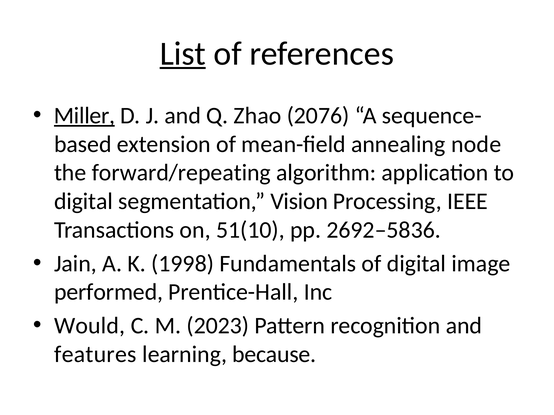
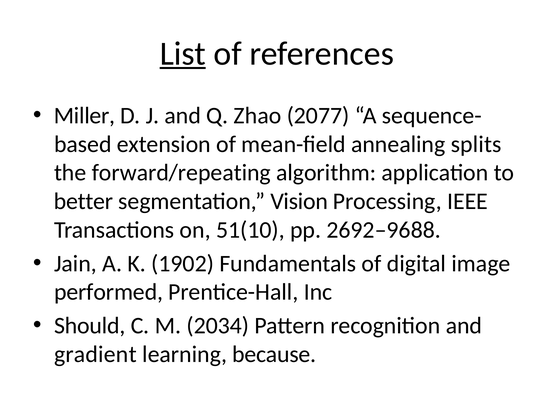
Miller underline: present -> none (85, 116)
2076: 2076 -> 2077 (318, 116)
node: node -> splits (476, 144)
digital: digital -> better (84, 202)
2692–5836: 2692–5836 -> 2692–9688 (384, 230)
1998: 1998 -> 1902 (183, 264)
Would: Would -> Should (90, 326)
2023: 2023 -> 2034 (218, 326)
features: features -> gradient (95, 355)
